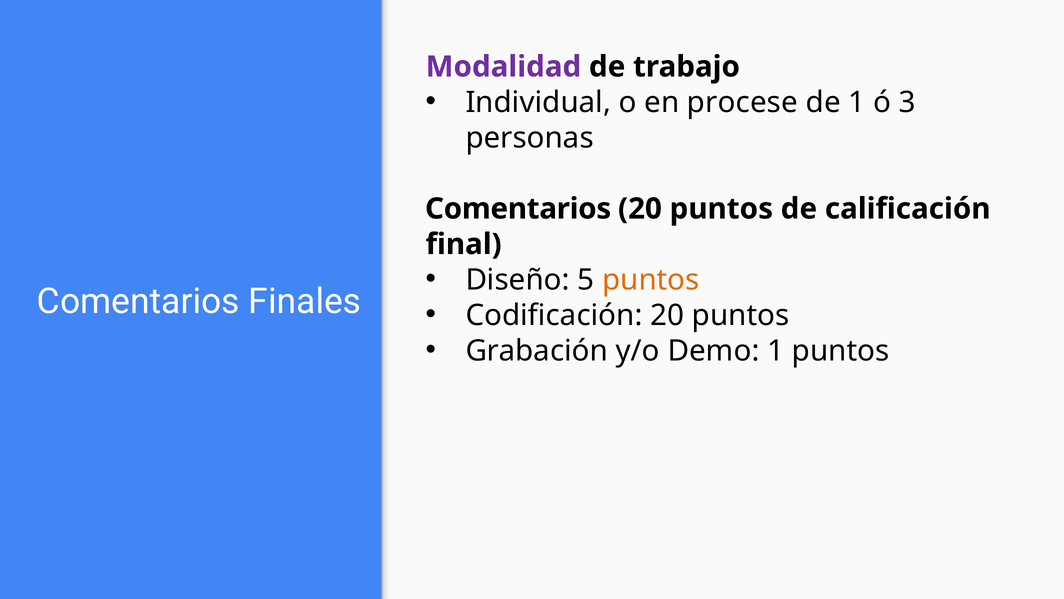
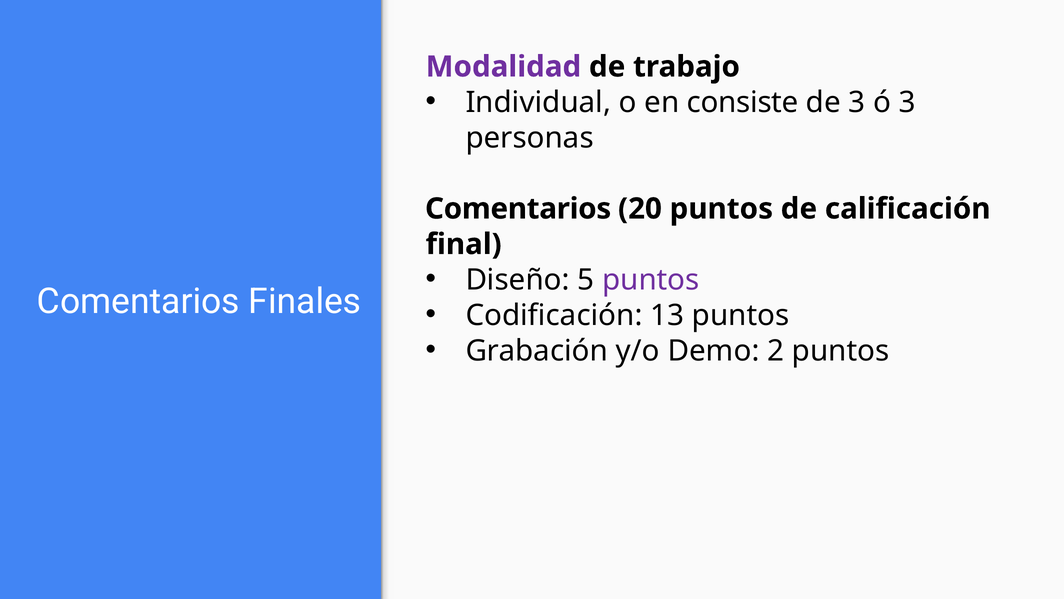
procese: procese -> consiste (743, 102)
de 1: 1 -> 3 (857, 102)
puntos colour: orange -> purple (651, 280)
Codificación 20: 20 -> 13 (667, 315)
Demo 1: 1 -> 2 (776, 351)
